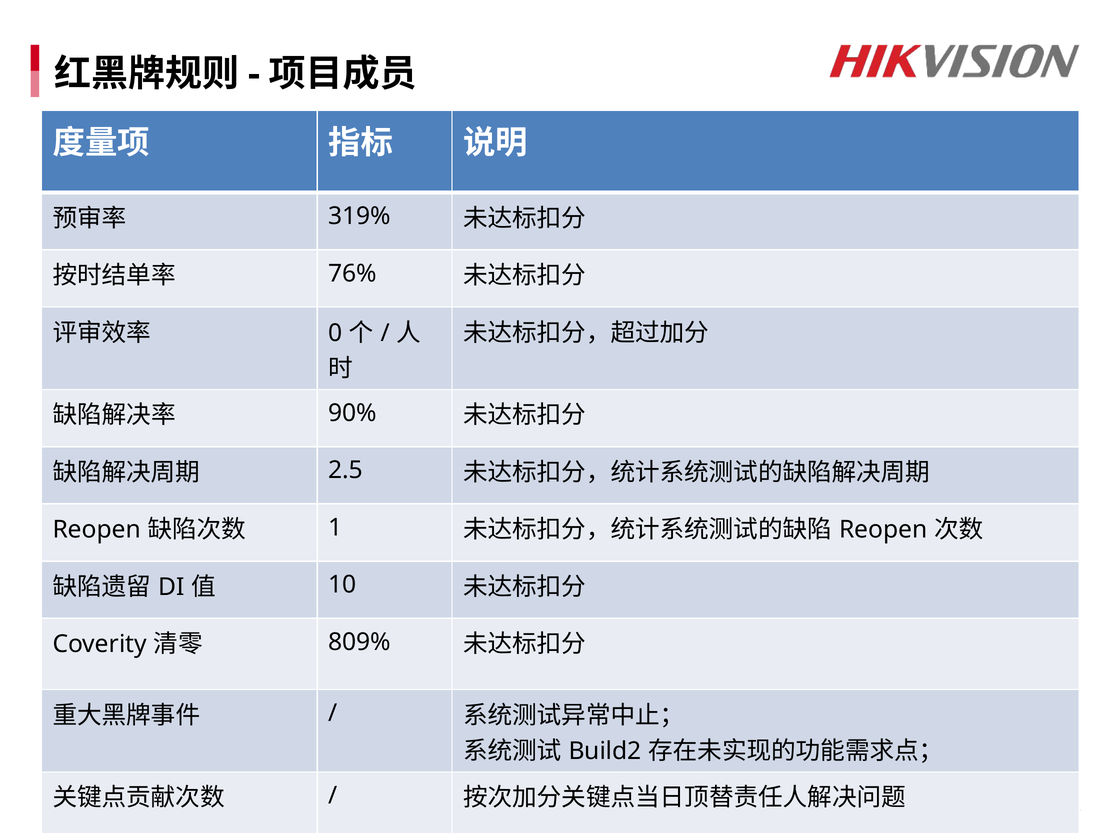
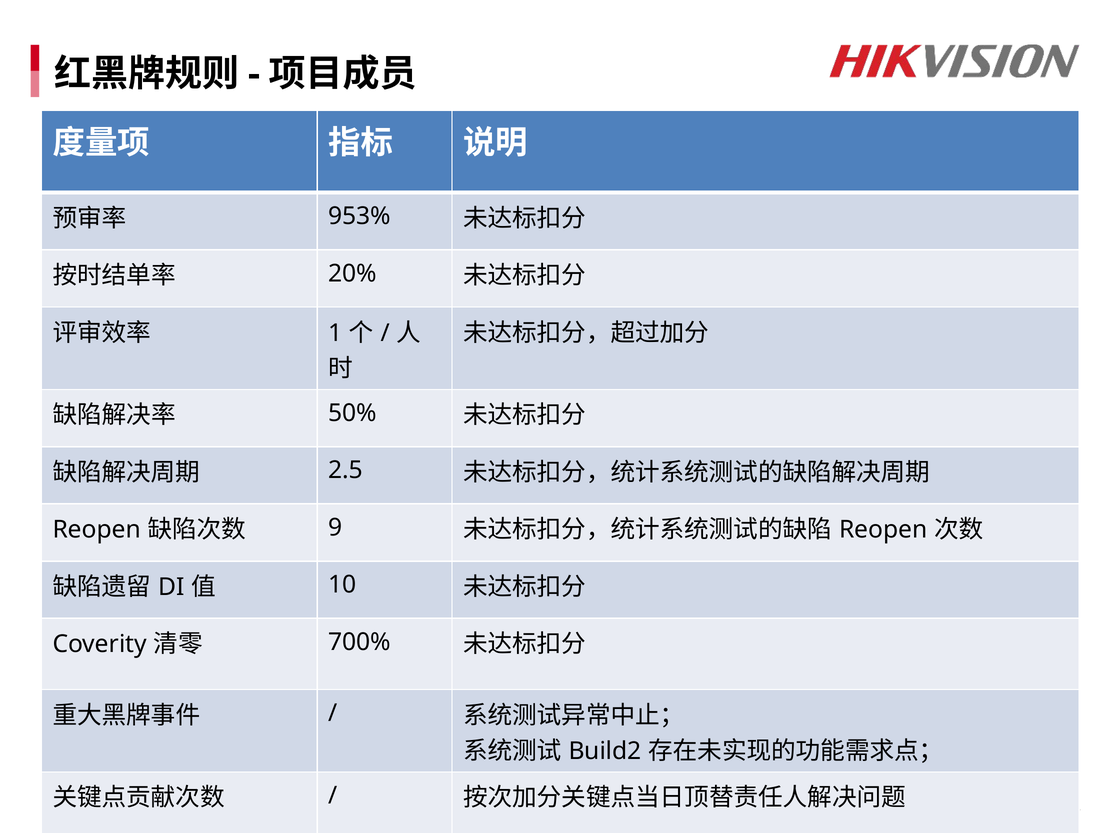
319%: 319% -> 953% (360, 216)
76%: 76% -> 20% (353, 273)
0: 0 -> 1 (335, 333)
90%: 90% -> 50% (353, 413)
1: 1 -> 9 (335, 527)
809%: 809% -> 700% (360, 642)
